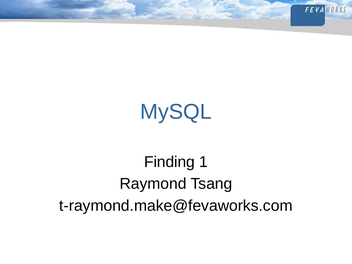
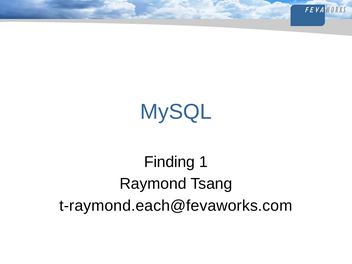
t-raymond.make@fevaworks.com: t-raymond.make@fevaworks.com -> t-raymond.each@fevaworks.com (176, 206)
